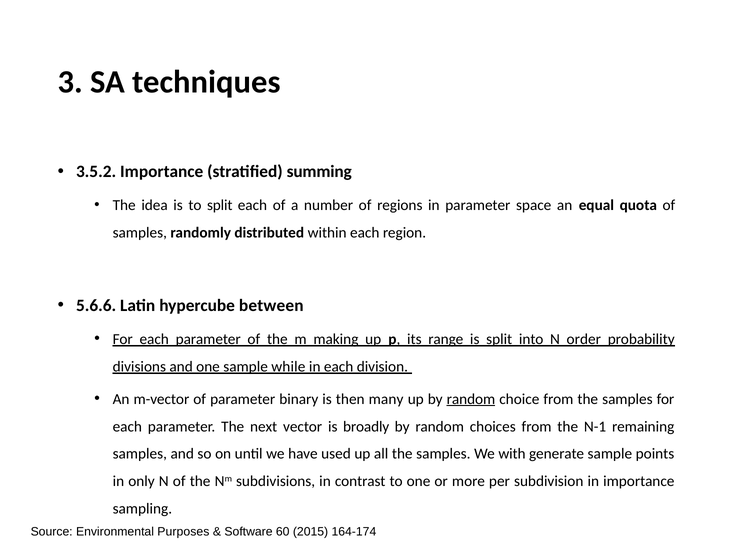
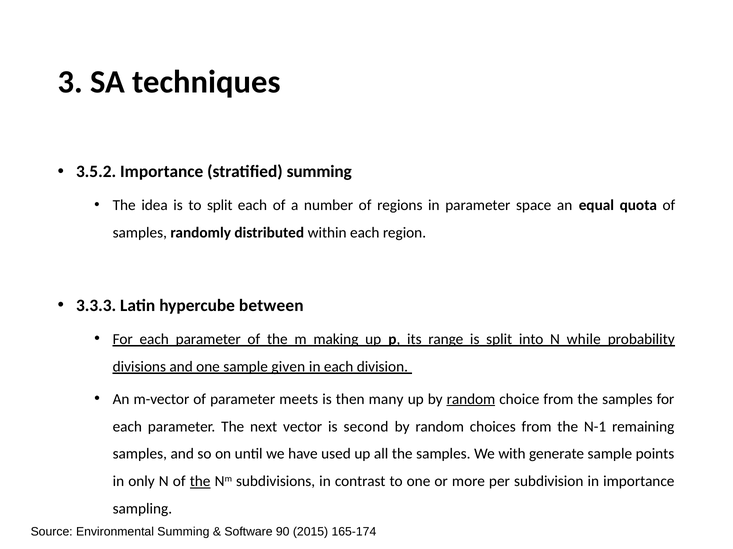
5.6.6: 5.6.6 -> 3.3.3 (96, 306)
order: order -> while (584, 340)
while: while -> given (288, 367)
binary: binary -> meets (299, 400)
broadly: broadly -> second (366, 427)
the underline: none -> present (200, 482)
Environmental Purposes: Purposes -> Summing (183, 532)
60: 60 -> 90 (283, 532)
164-174: 164-174 -> 165-174 (354, 532)
